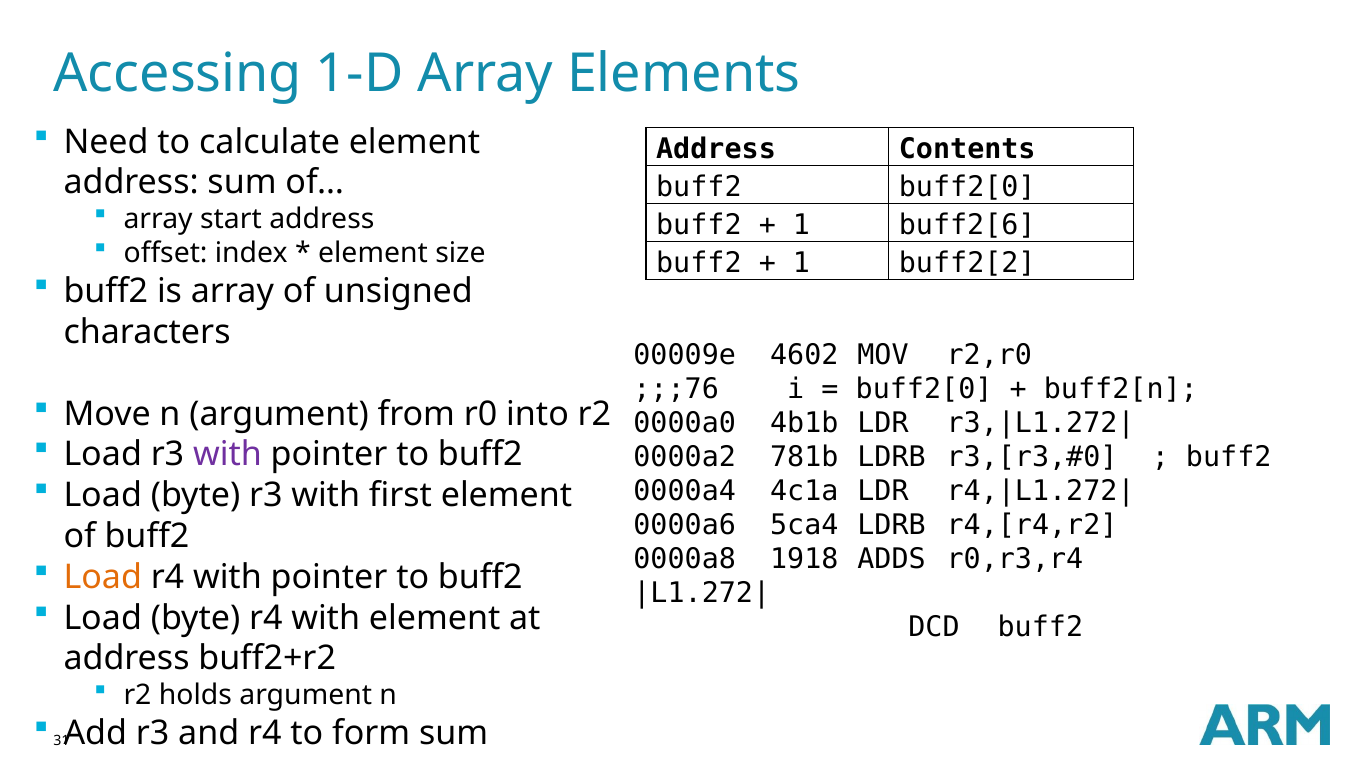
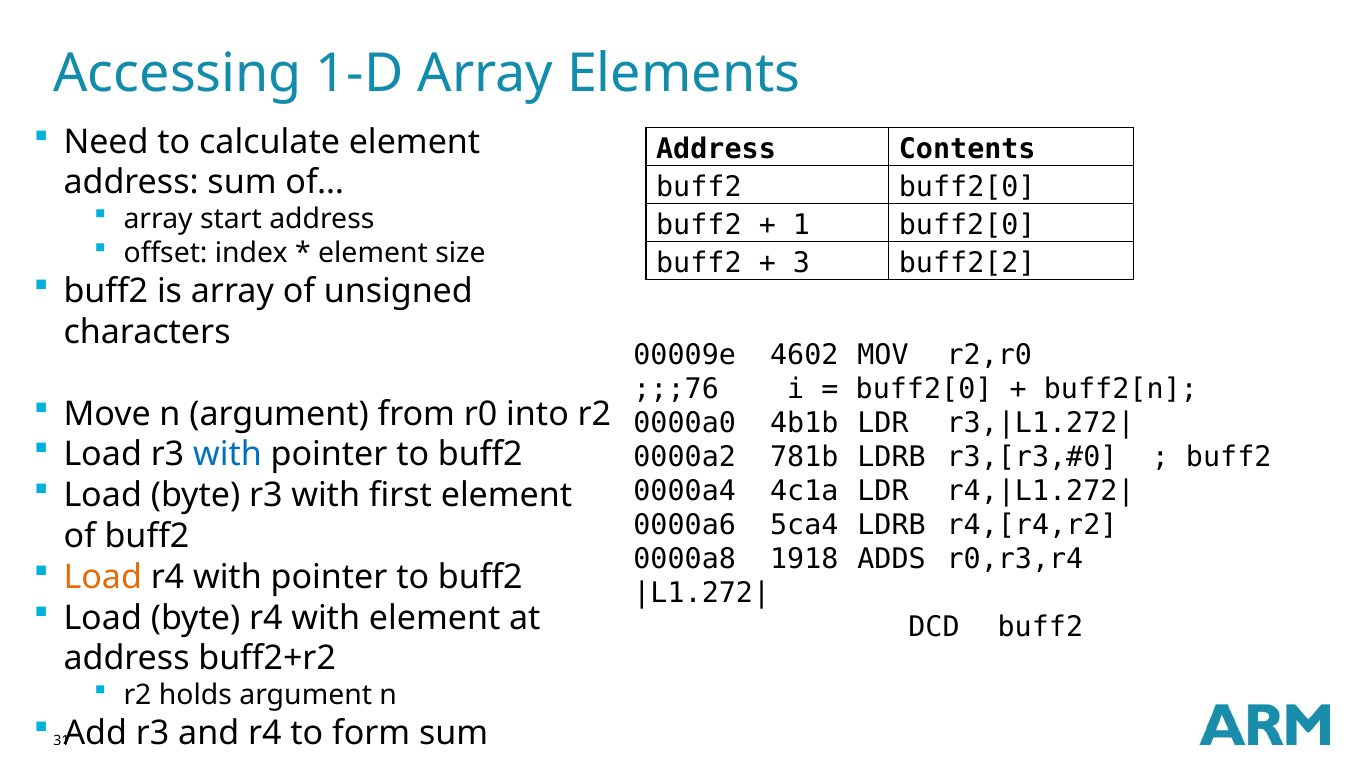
1 buff2[6: buff2[6 -> buff2[0 (967, 225)
1: 1 -> 3 (802, 263)
with colour: purple -> blue (228, 455)
